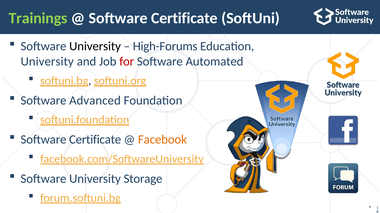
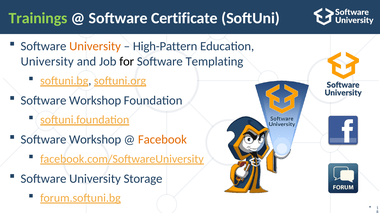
University colour: black -> orange (95, 46)
High-Forums: High-Forums -> High-Pattern (165, 46)
for colour: red -> black (127, 62)
Automated: Automated -> Templating (214, 62)
Advanced: Advanced -> Workshop (95, 101)
Certificate: Certificate -> Workshop (95, 140)
